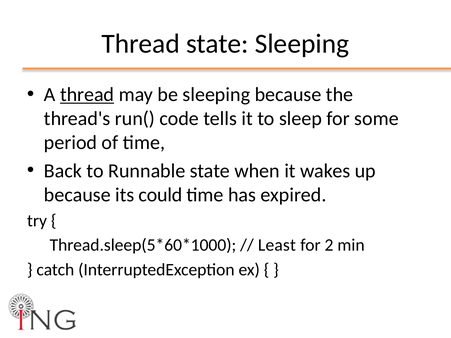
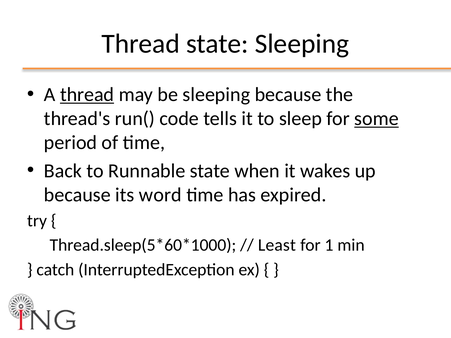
some underline: none -> present (376, 119)
could: could -> word (160, 195)
2: 2 -> 1 (329, 245)
